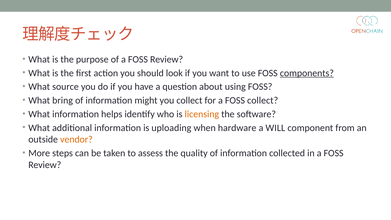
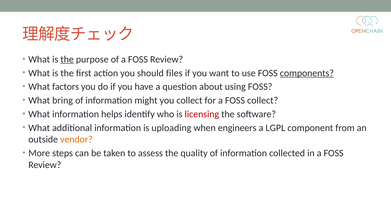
the underline: none -> present (67, 59)
look: look -> files (174, 73)
source: source -> factors (66, 87)
licensing colour: orange -> red (202, 114)
hardware: hardware -> engineers (237, 128)
WILL: WILL -> LGPL (275, 128)
